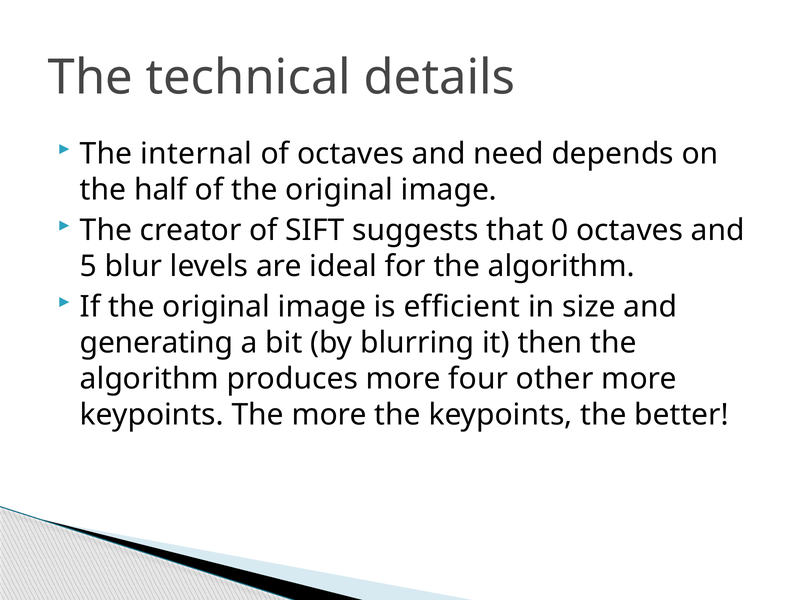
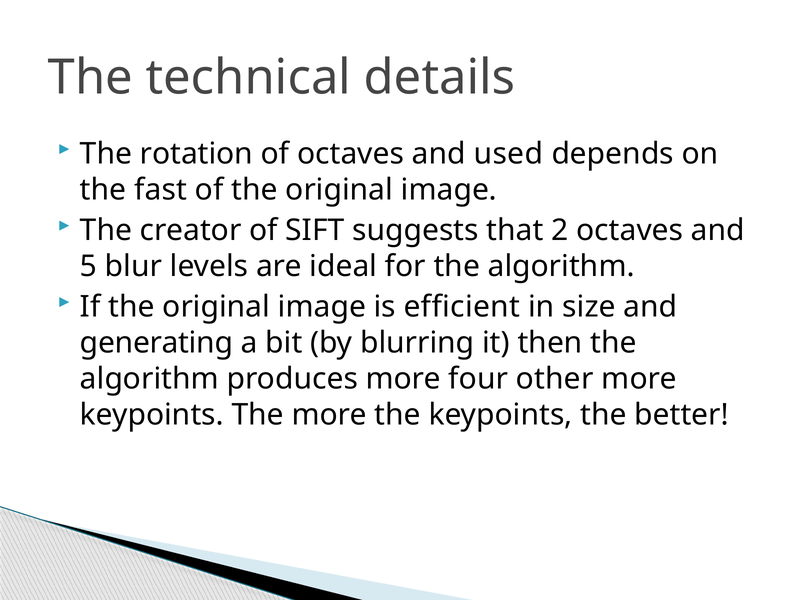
internal: internal -> rotation (196, 154)
need: need -> used (508, 154)
half: half -> fast (161, 190)
0: 0 -> 2 (560, 230)
